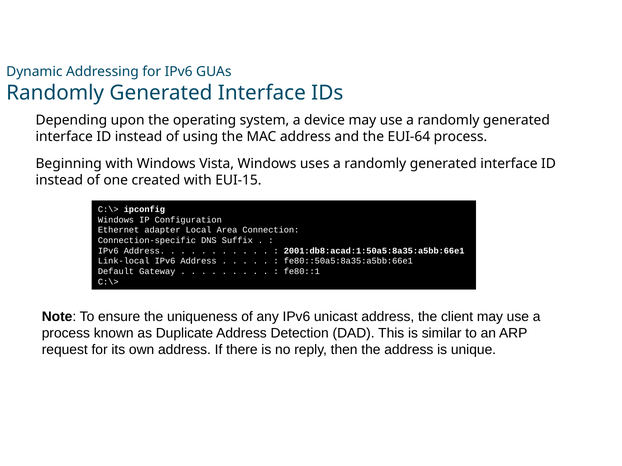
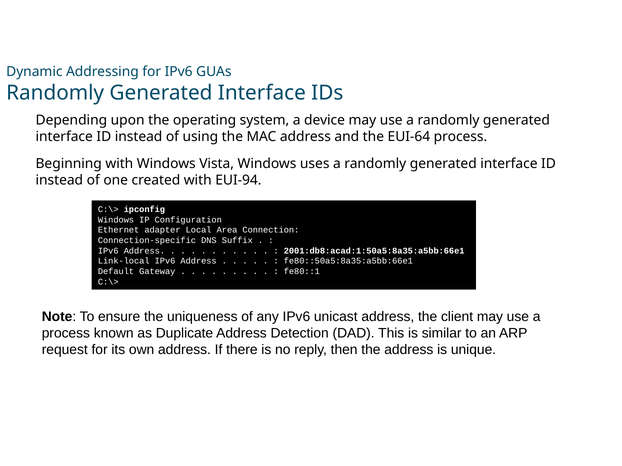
EUI-15: EUI-15 -> EUI-94 (238, 181)
